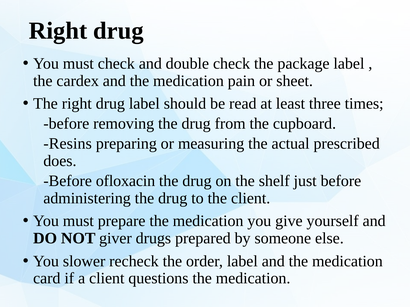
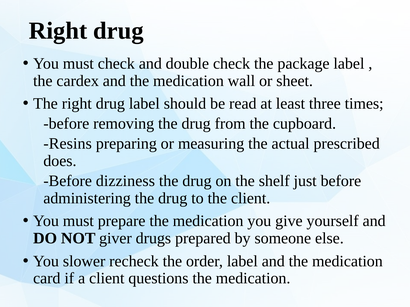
pain: pain -> wall (241, 81)
ofloxacin: ofloxacin -> dizziness (125, 181)
